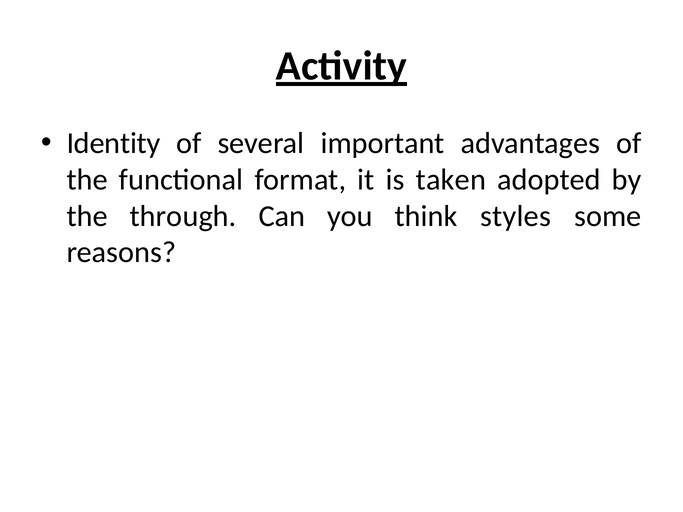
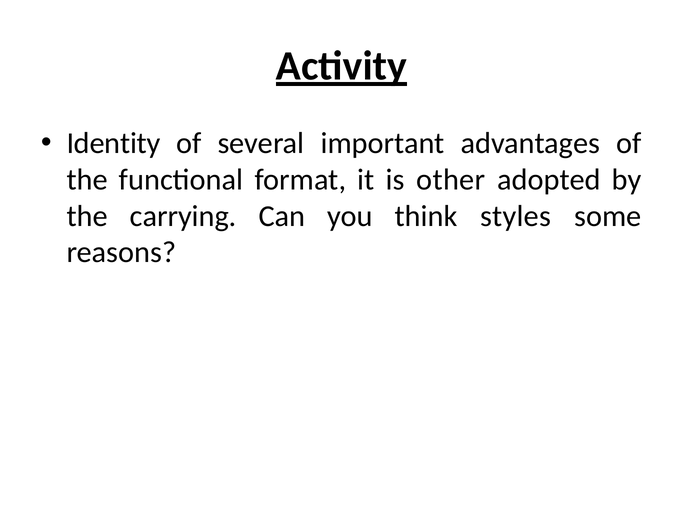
taken: taken -> other (451, 180)
through: through -> carrying (183, 216)
